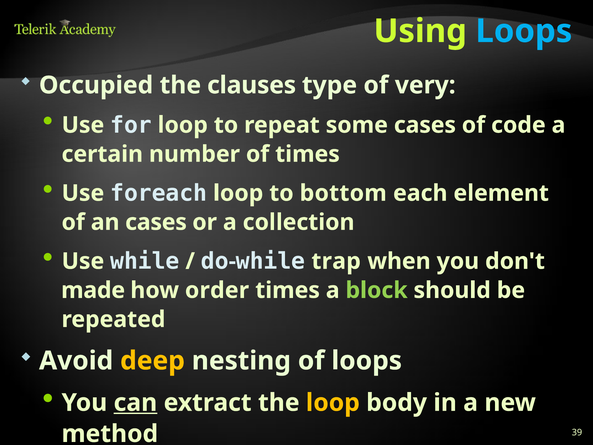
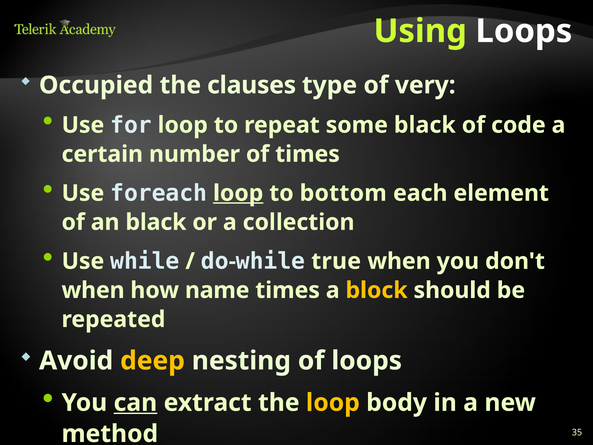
Loops colour: light blue -> white (524, 31)
some cases: cases -> black (425, 125)
loop underline: none -> present (238, 193)
an cases: cases -> black (156, 222)
trap: trap -> true (336, 261)
made: made -> when (93, 290)
order: order -> name (217, 290)
block colour: light green -> yellow (377, 290)
39: 39 -> 35 (577, 432)
